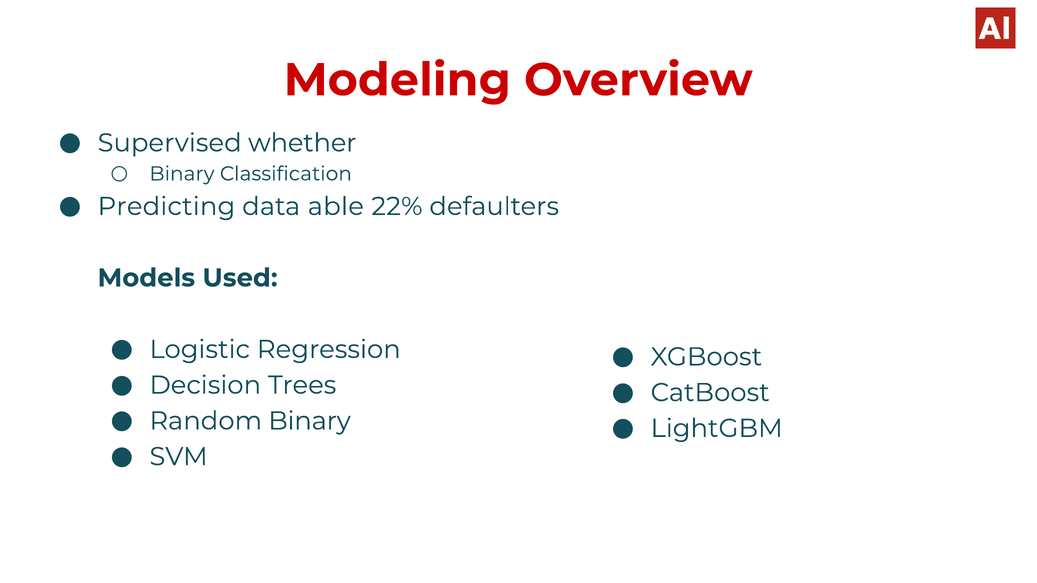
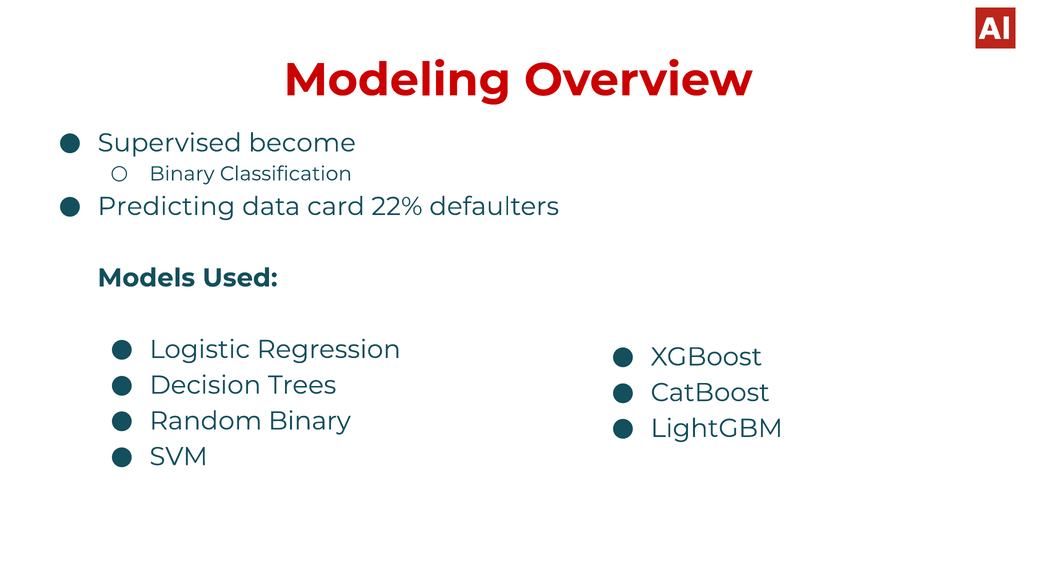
whether: whether -> become (302, 143)
able: able -> card (336, 207)
